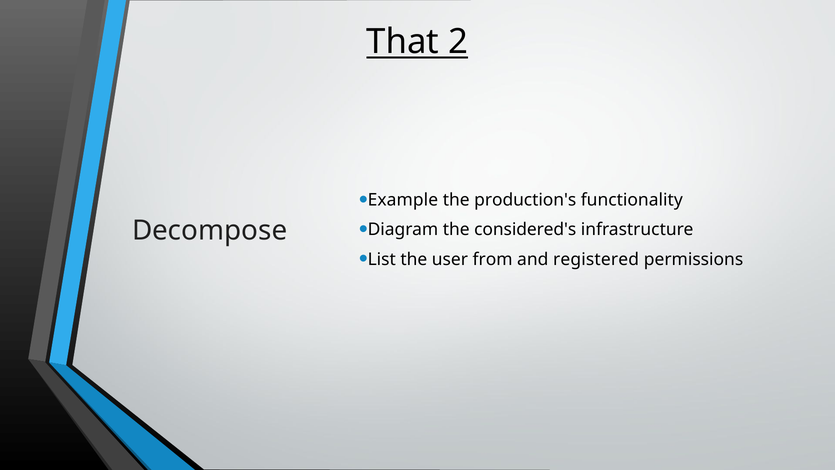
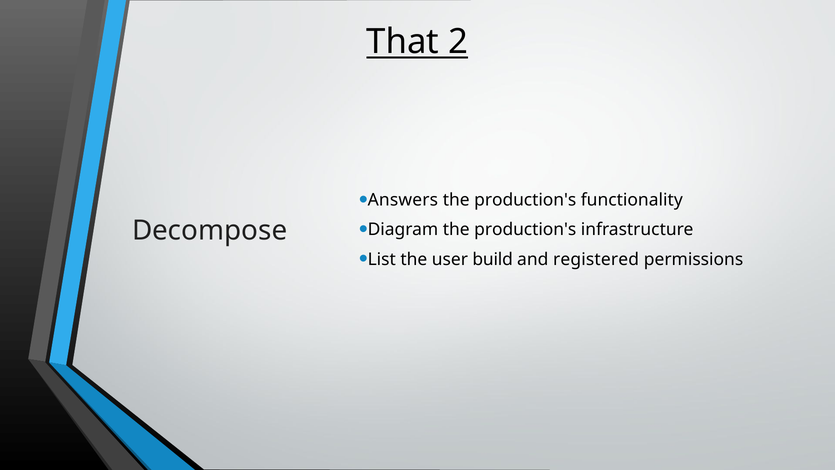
Example: Example -> Answers (403, 200)
Diagram the considered's: considered's -> production's (525, 230)
from: from -> build (493, 259)
